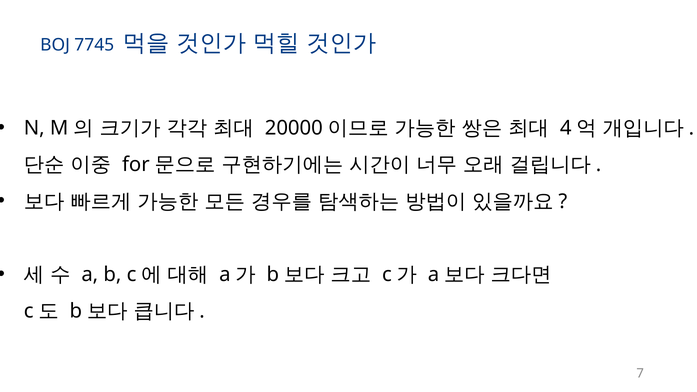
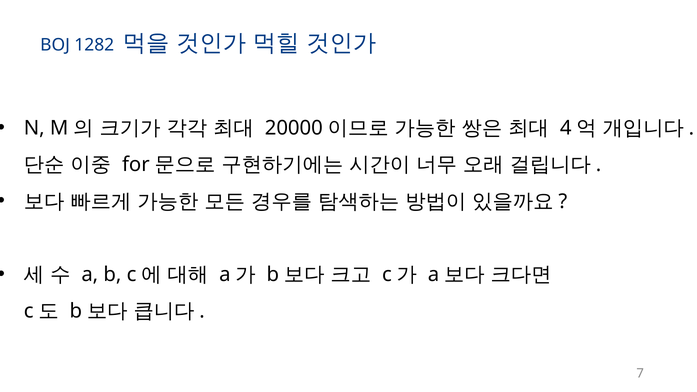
7745: 7745 -> 1282 (94, 45)
